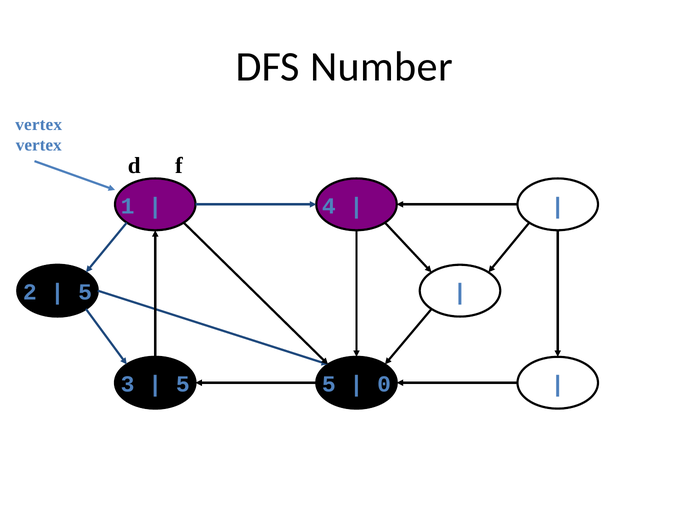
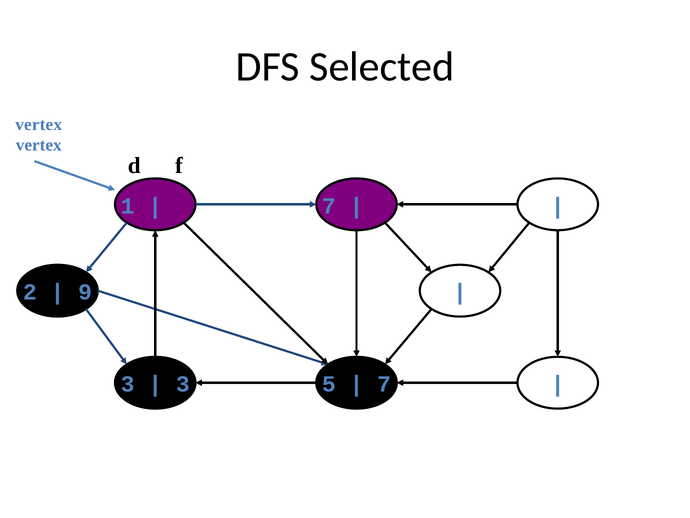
Number: Number -> Selected (382, 67)
4: 4 -> 7 (329, 206)
5: 5 -> 9 (85, 292)
5: 5 -> 3 (183, 384)
0: 0 -> 7 (384, 384)
